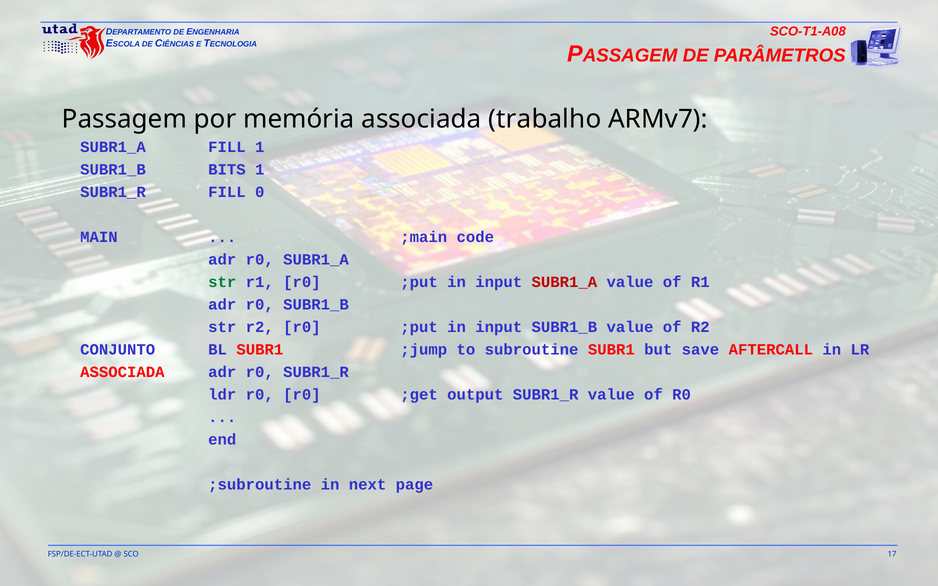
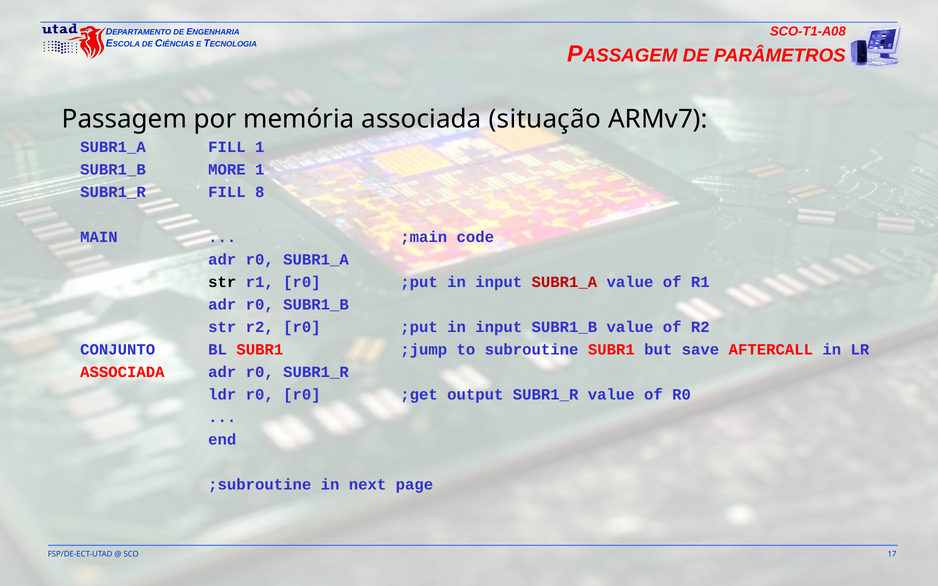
trabalho: trabalho -> situação (545, 119)
BITS: BITS -> MORE (227, 170)
0: 0 -> 8 (260, 192)
str colour: green -> black (222, 282)
